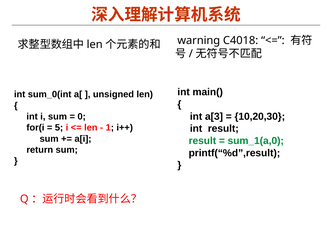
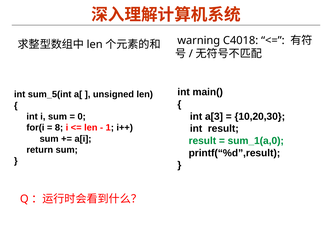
sum_0(int: sum_0(int -> sum_5(int (50, 94)
5: 5 -> 8 (59, 128)
